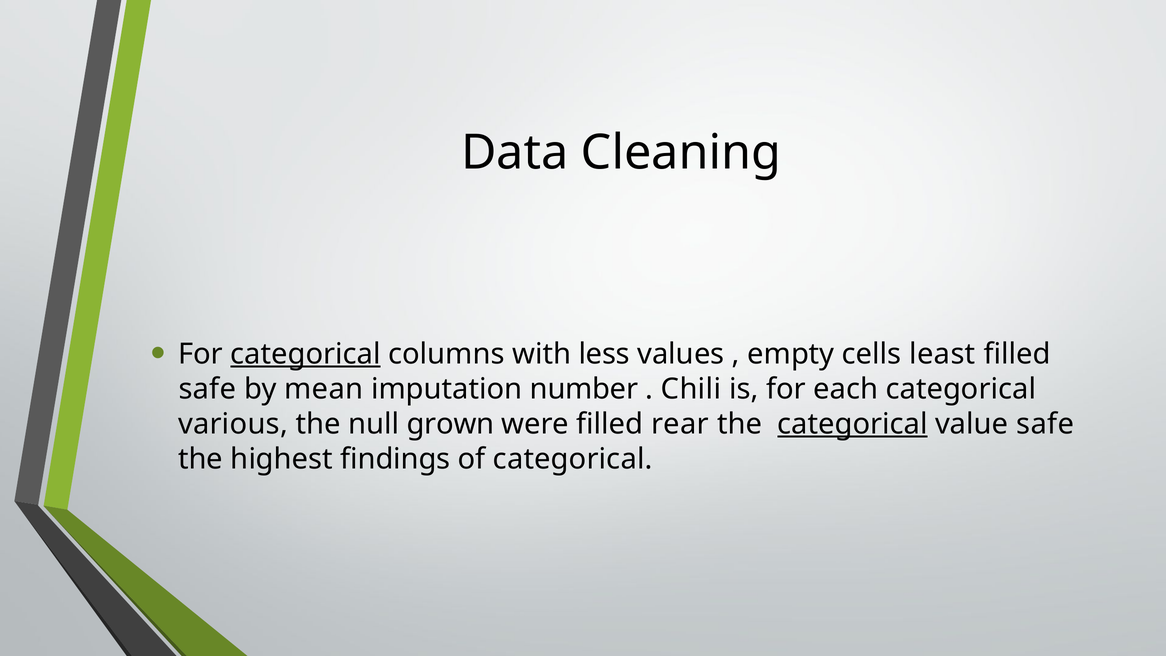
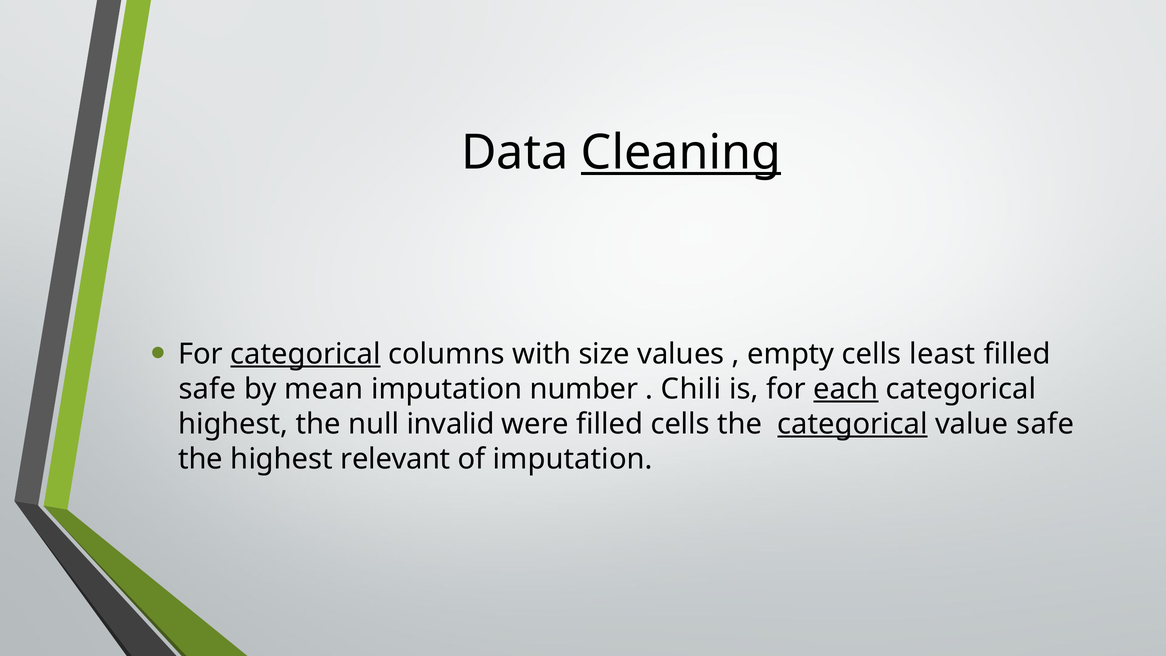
Cleaning underline: none -> present (681, 153)
less: less -> size (604, 354)
each underline: none -> present (846, 389)
various: various -> highest (233, 424)
grown: grown -> invalid (451, 424)
filled rear: rear -> cells (680, 424)
findings: findings -> relevant (395, 459)
of categorical: categorical -> imputation (573, 459)
